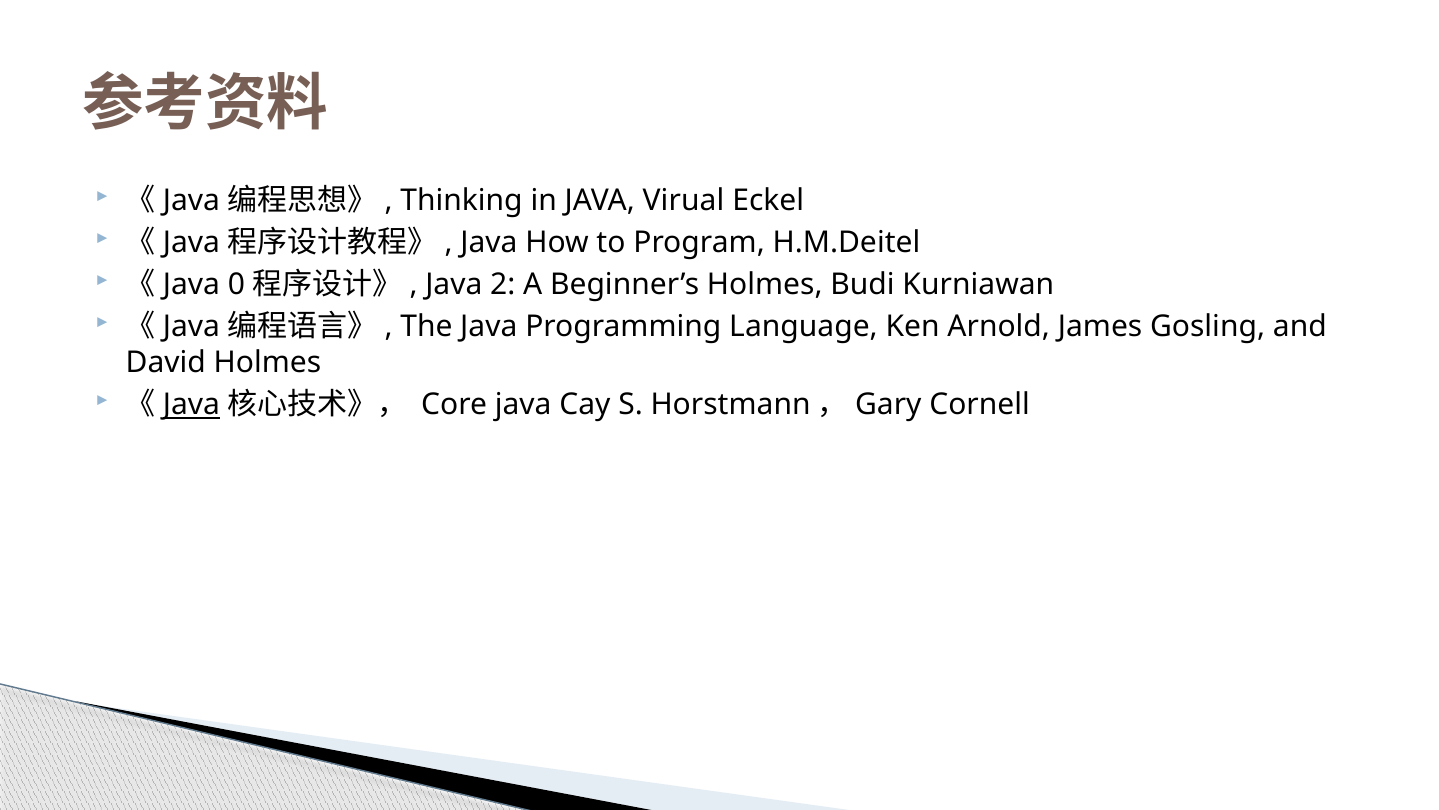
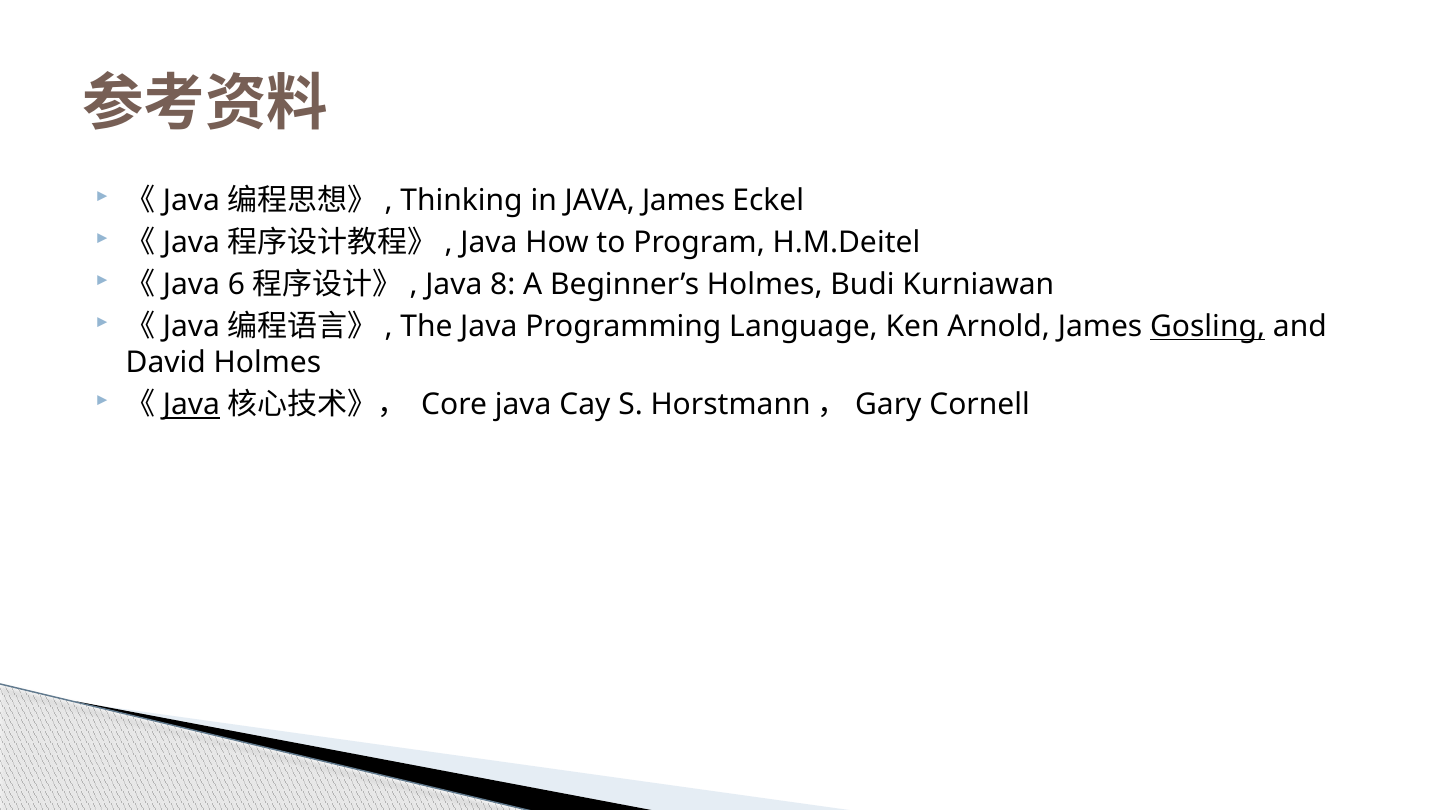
JAVA Virual: Virual -> James (684, 200)
0: 0 -> 6 (236, 284)
2: 2 -> 8 (503, 284)
Gosling underline: none -> present (1208, 326)
